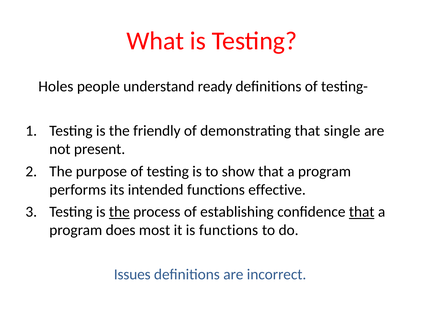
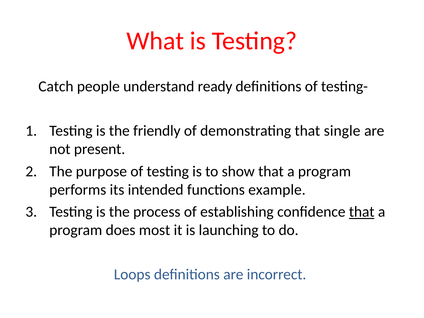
Holes: Holes -> Catch (56, 87)
effective: effective -> example (277, 190)
the underline: present -> none (119, 212)
is functions: functions -> launching (229, 230)
Issues: Issues -> Loops (132, 274)
